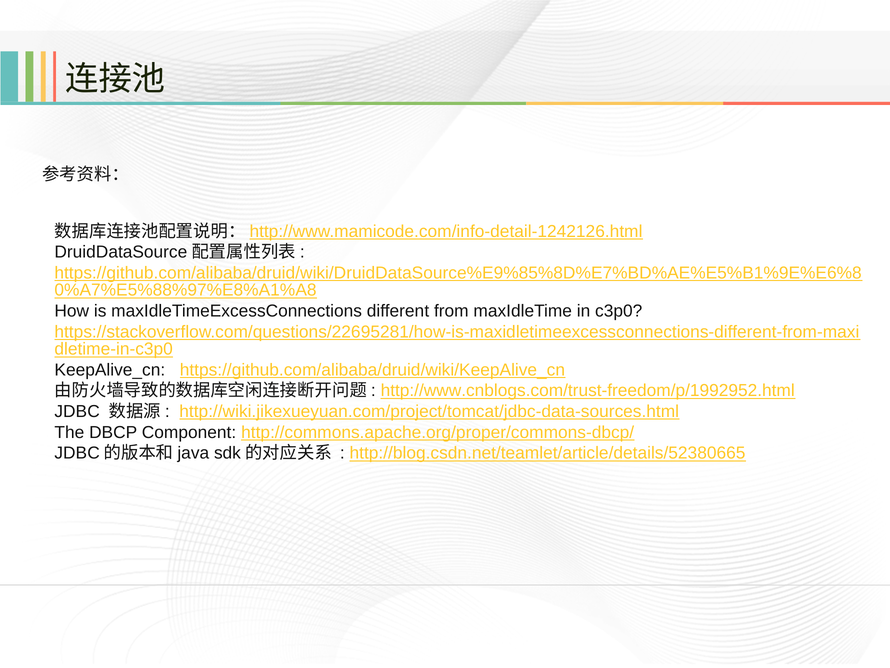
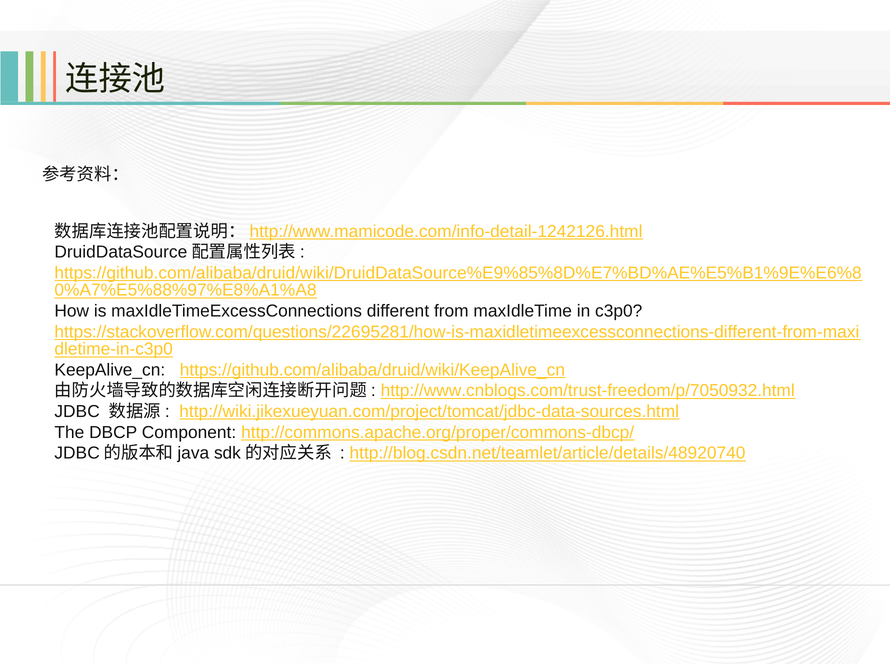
http://www.cnblogs.com/trust-freedom/p/1992952.html: http://www.cnblogs.com/trust-freedom/p/1992952.html -> http://www.cnblogs.com/trust-freedom/p/7050932.html (588, 390)
http://blog.csdn.net/teamlet/article/details/52380665: http://blog.csdn.net/teamlet/article/details/52380665 -> http://blog.csdn.net/teamlet/article/details/48920740 (548, 453)
